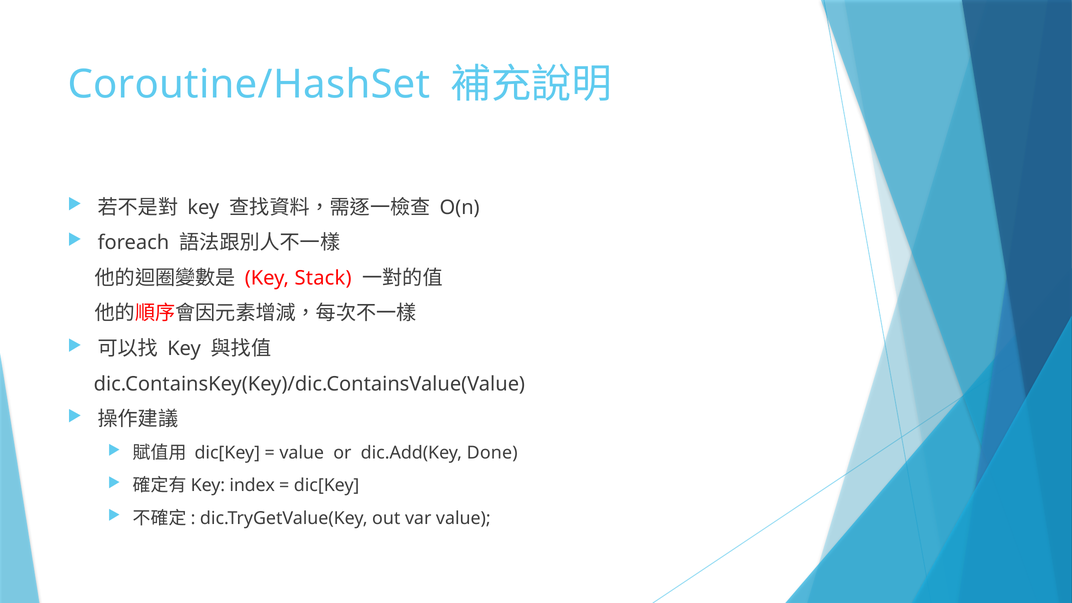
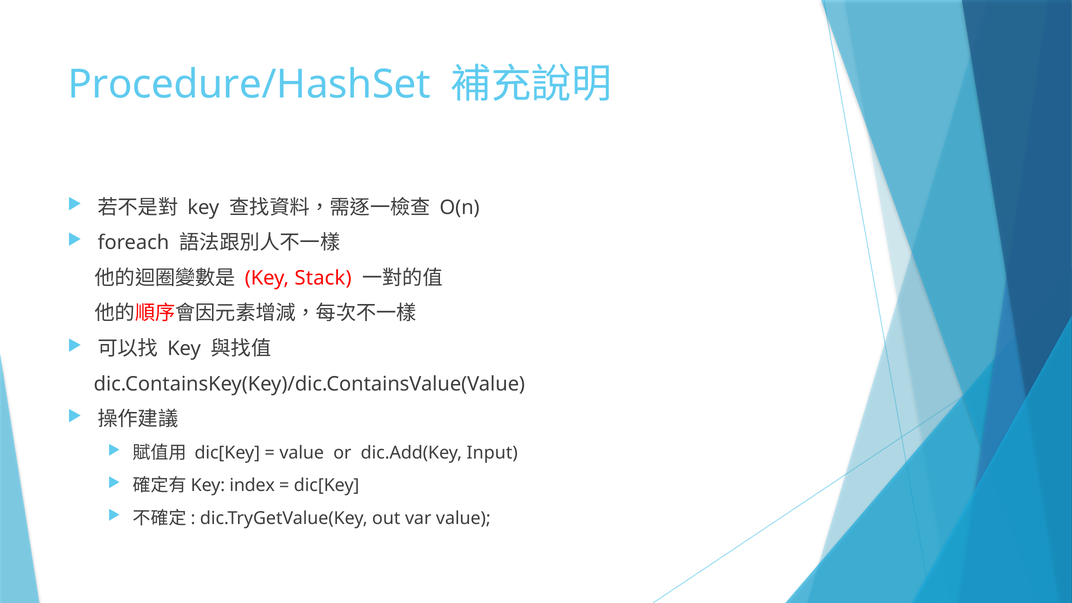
Coroutine/HashSet: Coroutine/HashSet -> Procedure/HashSet (249, 85)
Done: Done -> Input (492, 453)
